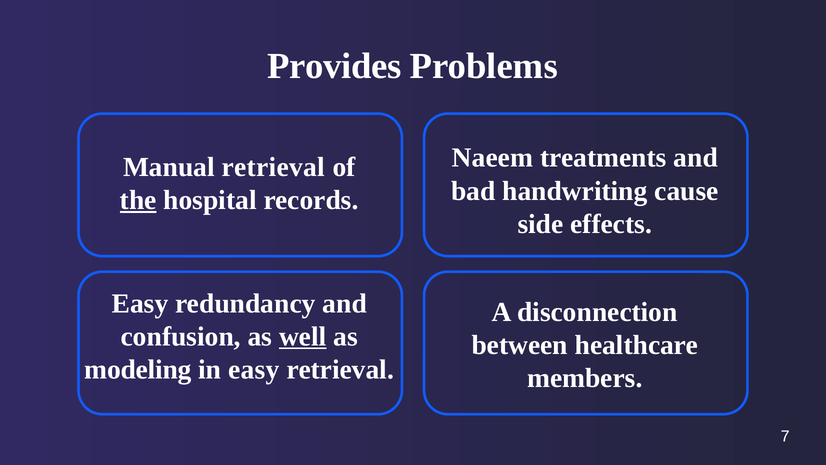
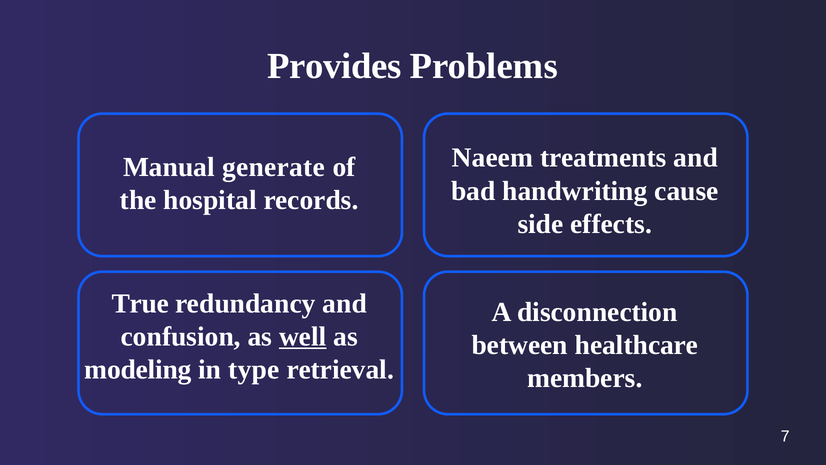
Manual retrieval: retrieval -> generate (273, 167)
the underline: present -> none (138, 200)
Easy: Easy -> True (140, 303)
in easy: easy -> type (254, 369)
